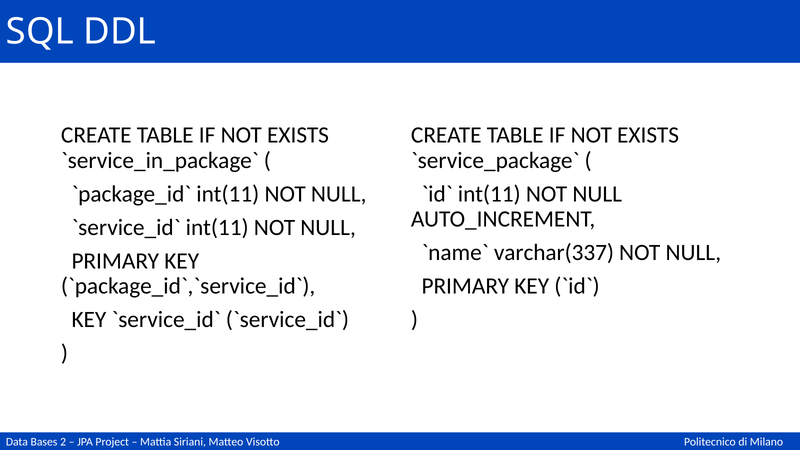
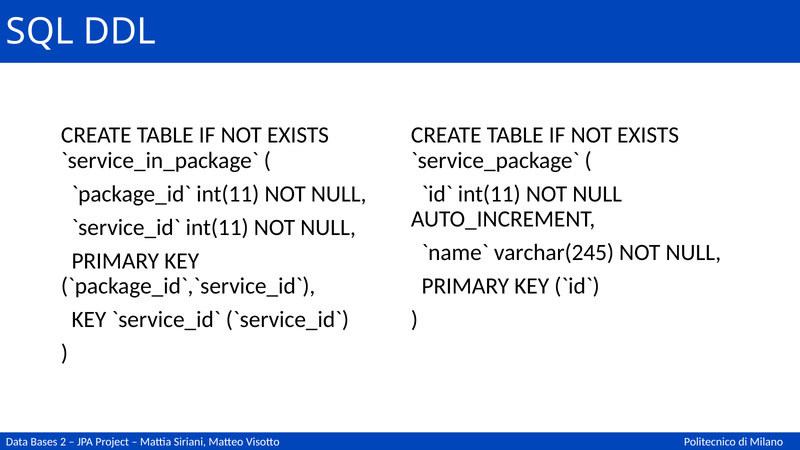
varchar(337: varchar(337 -> varchar(245 (554, 253)
